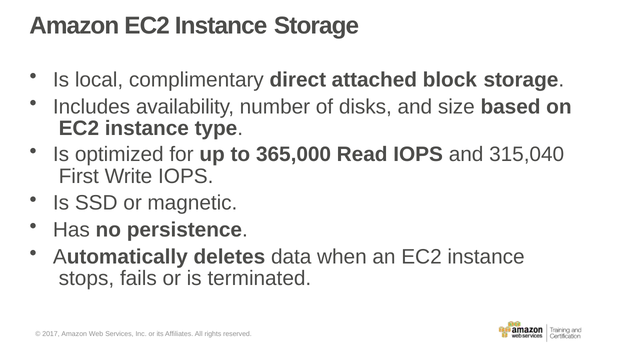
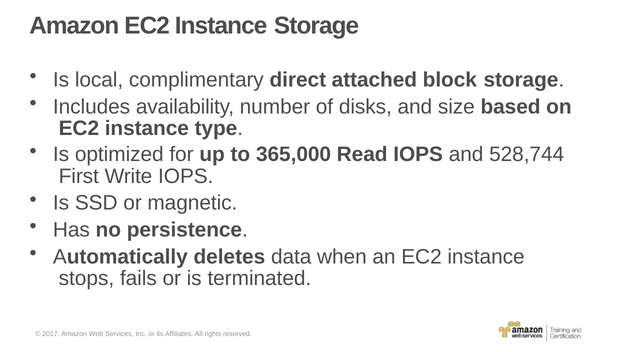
315,040: 315,040 -> 528,744 (527, 154)
